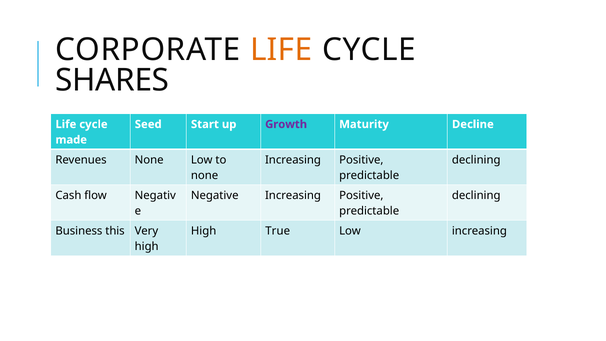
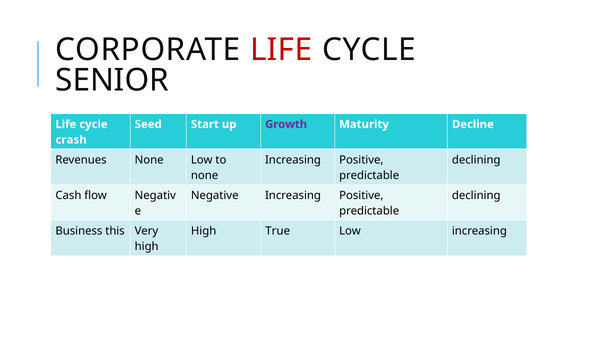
LIFE colour: orange -> red (281, 50)
SHARES: SHARES -> SENIOR (112, 80)
made: made -> crash (71, 140)
